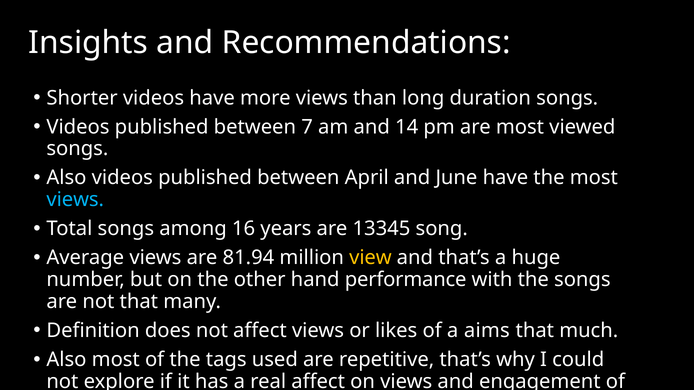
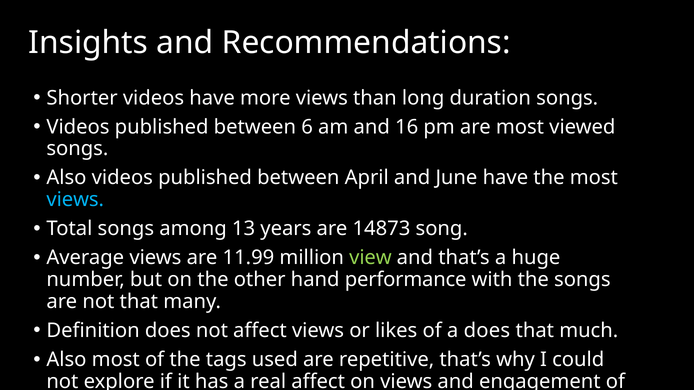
7: 7 -> 6 (307, 127)
14: 14 -> 16 (407, 127)
16: 16 -> 13 (244, 229)
13345: 13345 -> 14873 (381, 229)
81.94: 81.94 -> 11.99 (248, 258)
view colour: yellow -> light green (370, 258)
a aims: aims -> does (487, 331)
